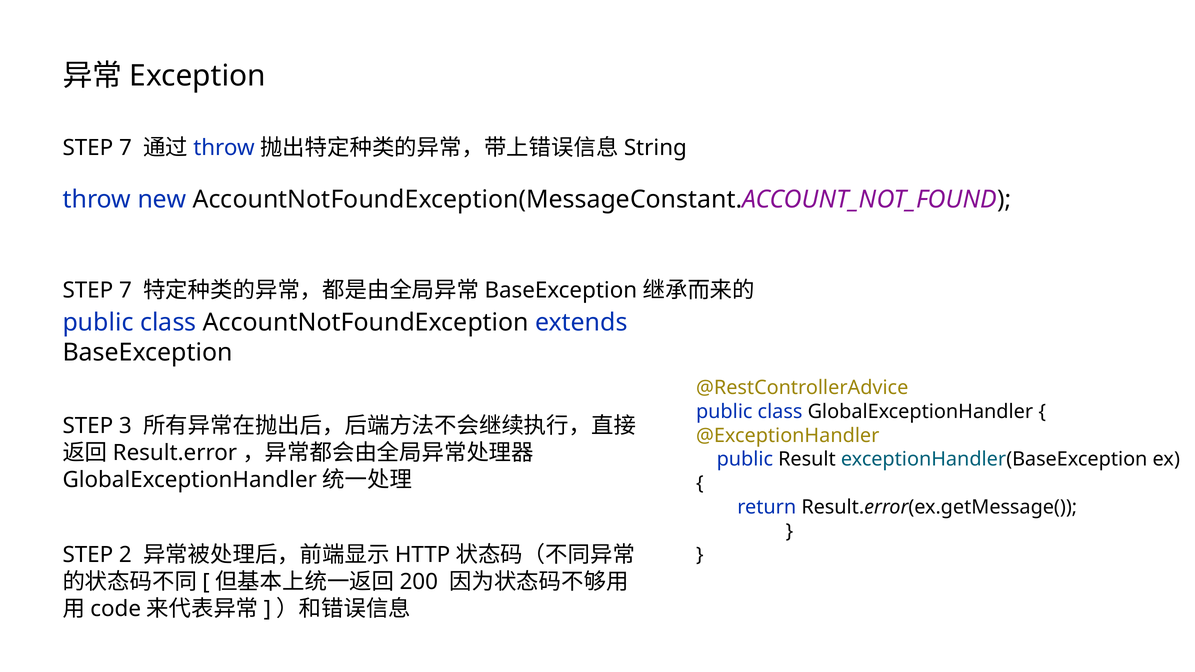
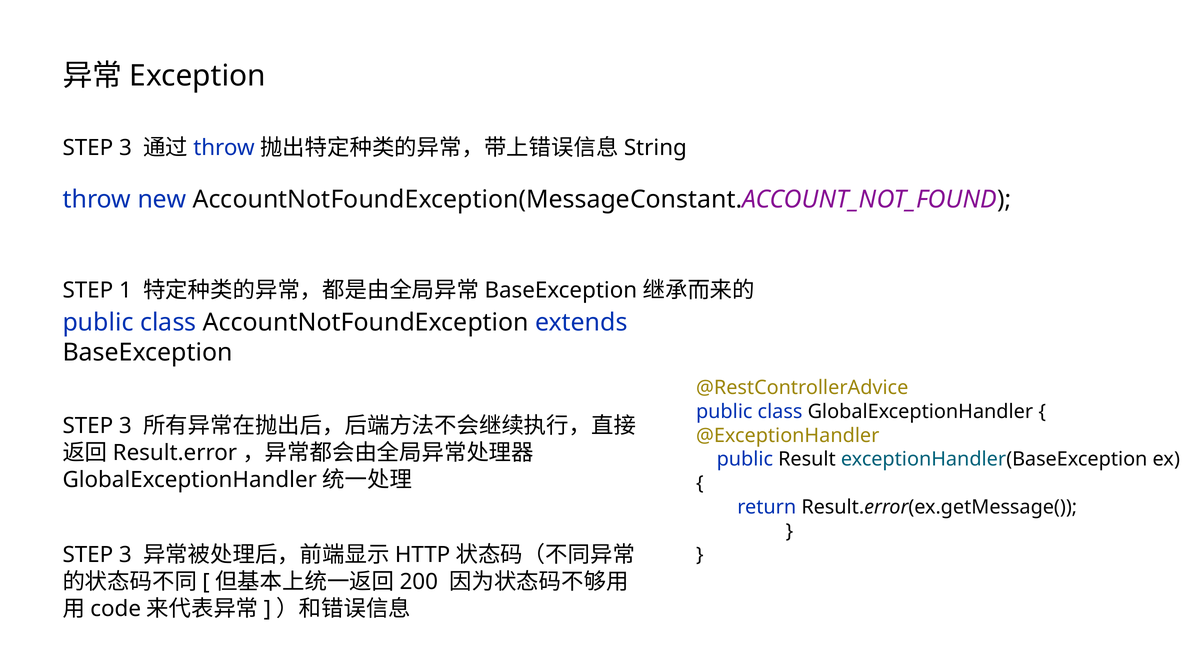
7: 7 -> 3 (125, 148)
7: 7 -> 1 (125, 290)
2: 2 -> 3 (125, 555)
